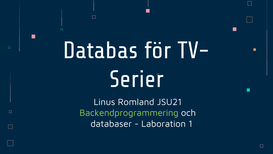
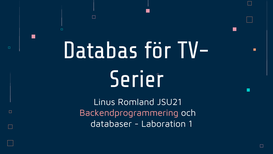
Backendprogrammering colour: light green -> pink (129, 113)
